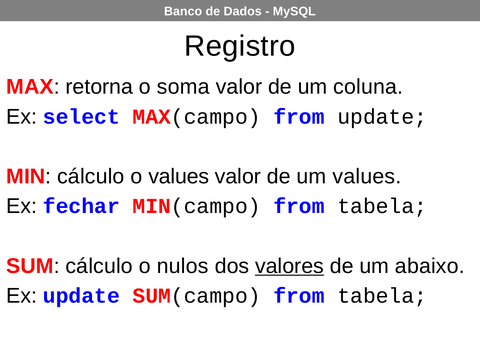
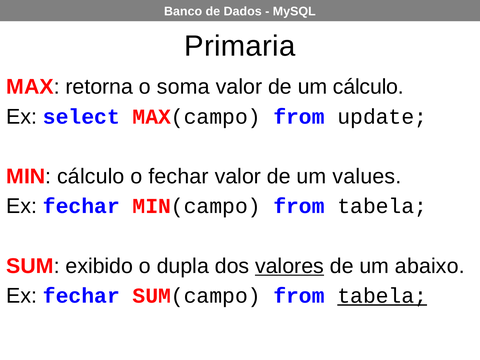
Registro: Registro -> Primaria (240, 46)
um coluna: coluna -> cálculo (368, 87)
o values: values -> fechar (179, 176)
SUM cálculo: cálculo -> exibido (99, 266)
nulos: nulos -> dupla (183, 266)
update: update -> fechar (81, 296)
tabela underline: none -> present (382, 296)
